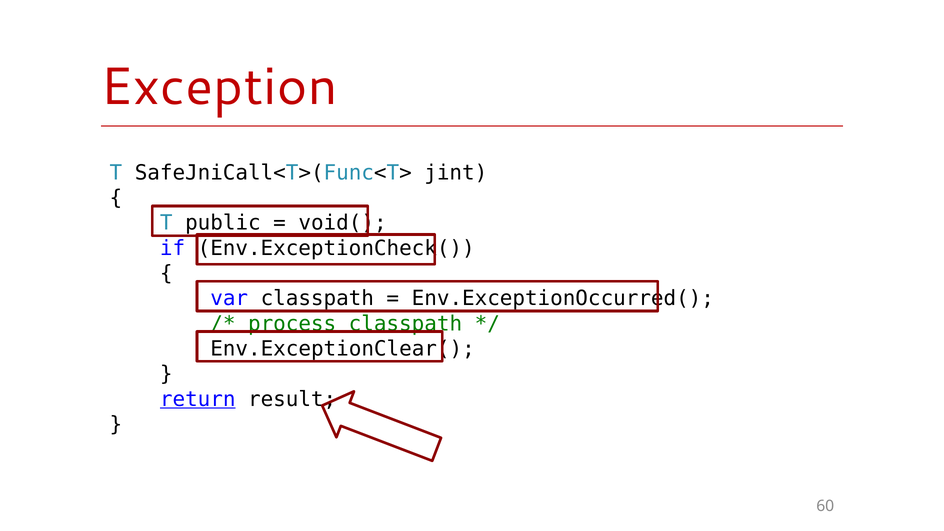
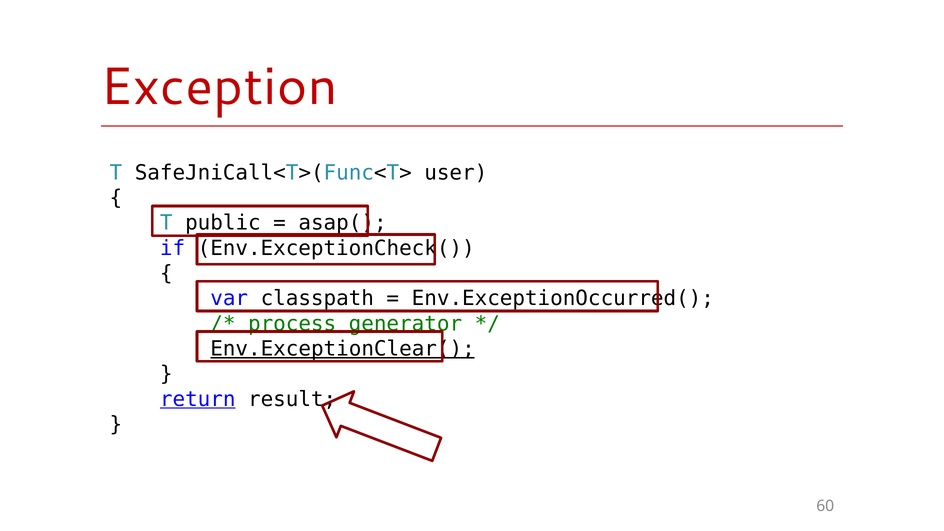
jint: jint -> user (456, 173)
void(: void( -> asap( (343, 223)
process classpath: classpath -> generator (405, 324)
Env.ExceptionClear( underline: none -> present (343, 349)
